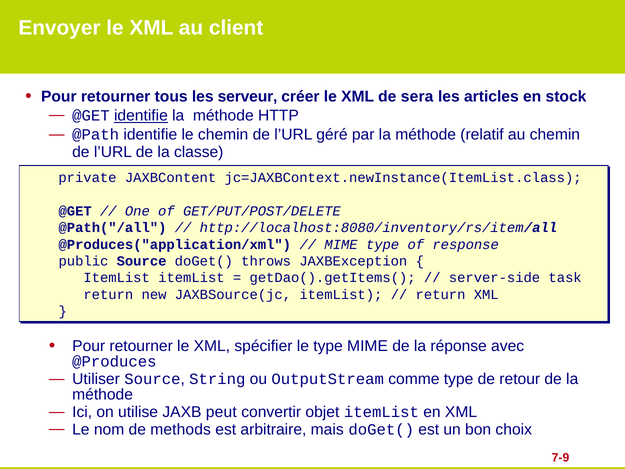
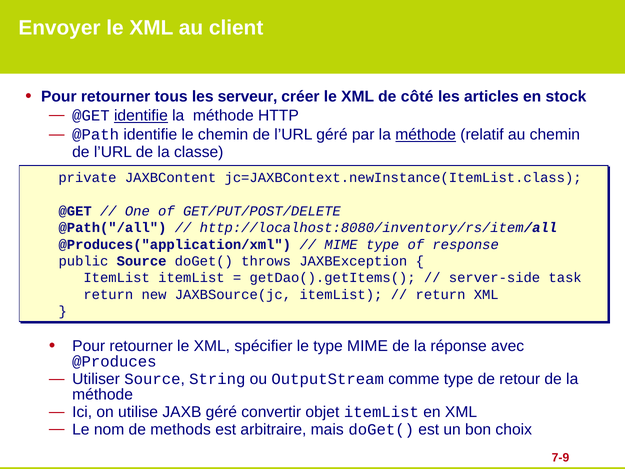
sera: sera -> côté (417, 96)
méthode underline: none -> present (426, 135)
JAXB peut: peut -> géré (221, 412)
